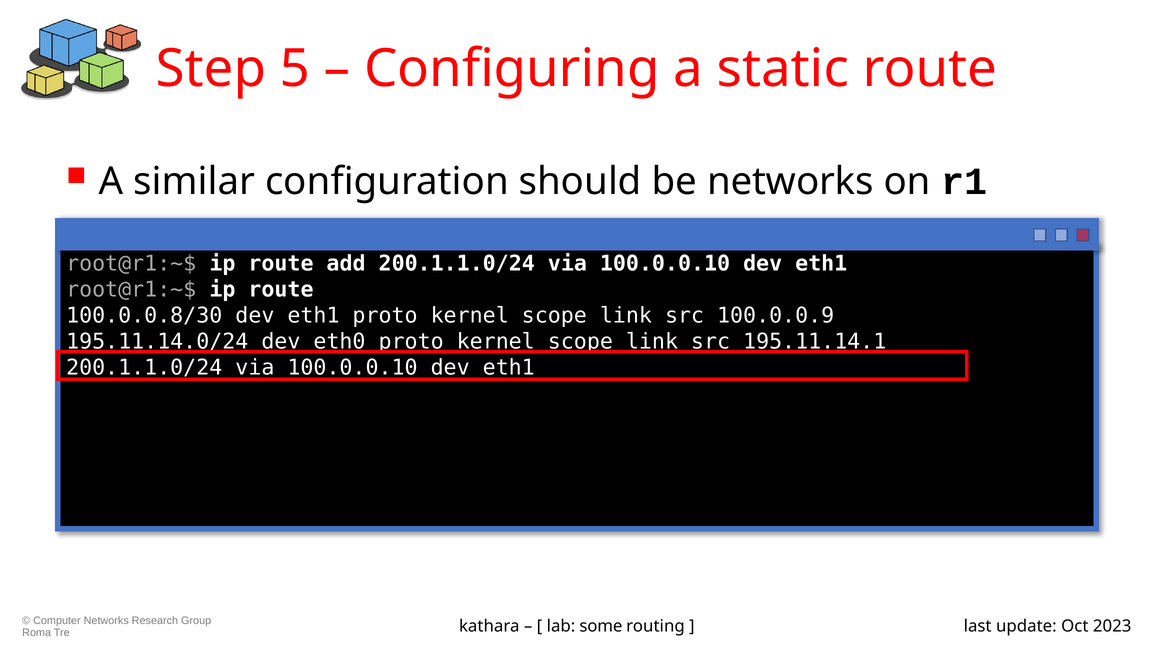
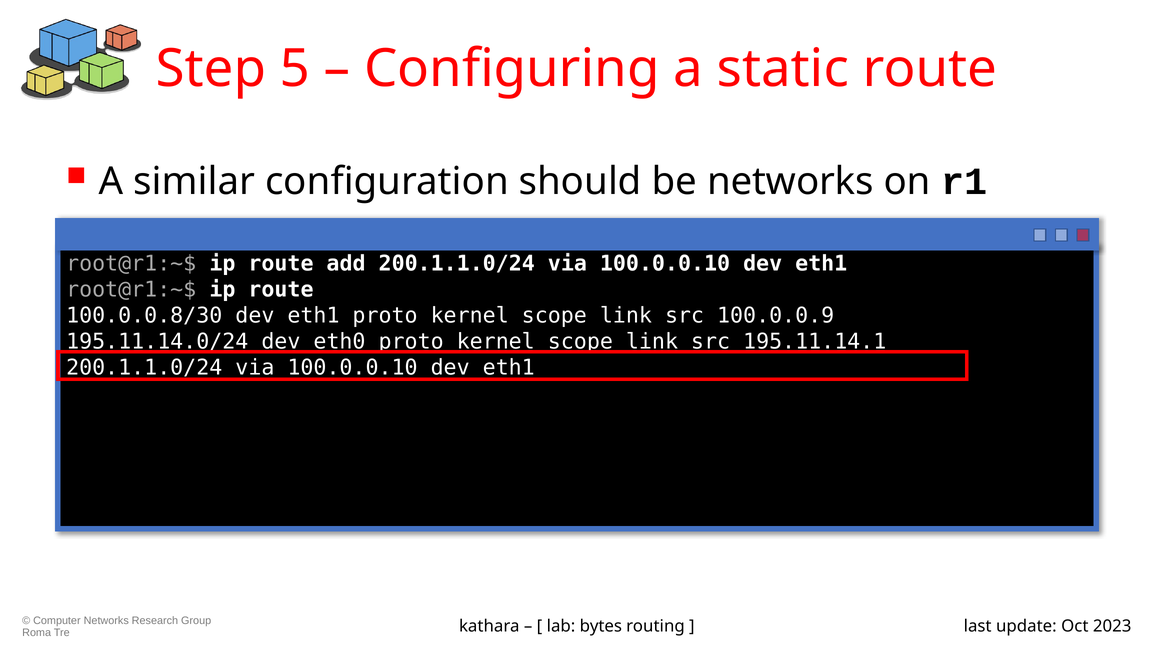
some: some -> bytes (601, 626)
